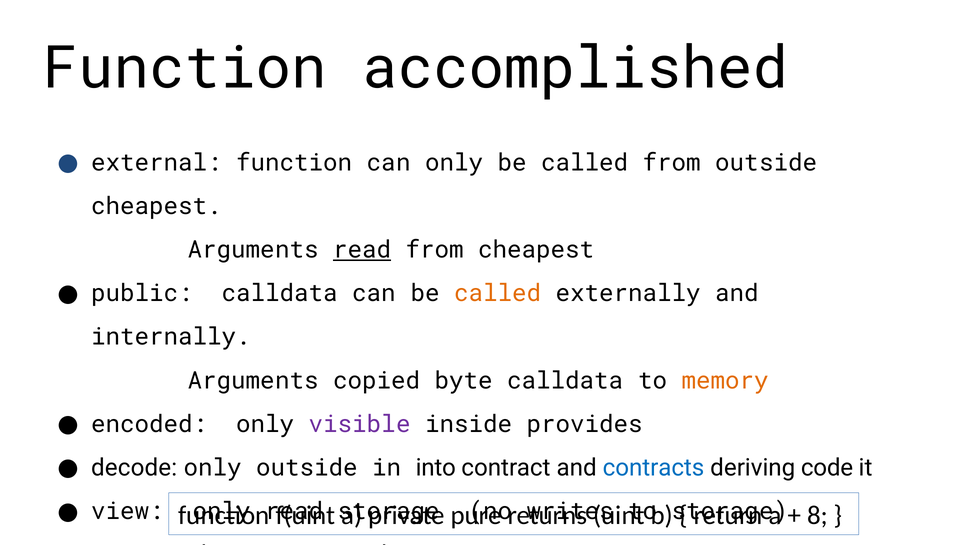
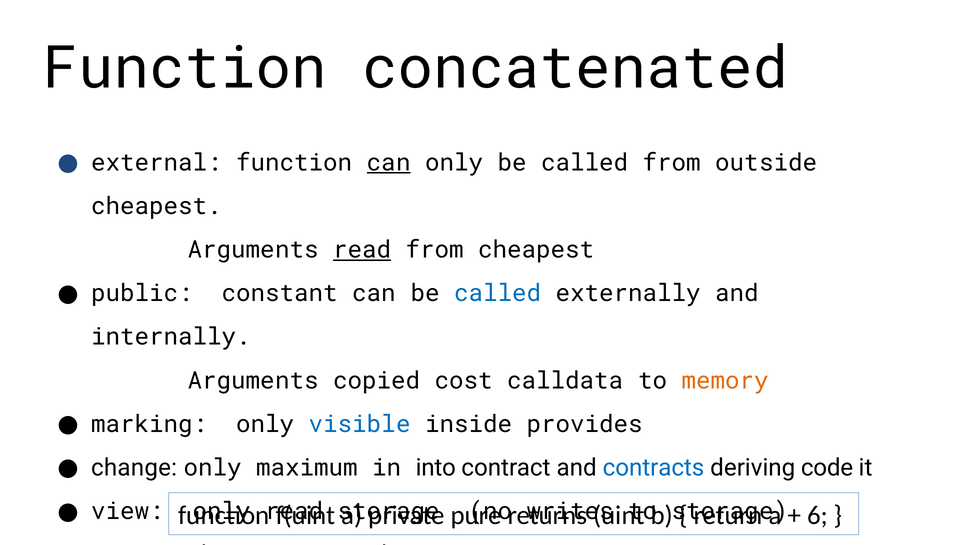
accomplished: accomplished -> concatenated (575, 68)
can underline: none -> present (389, 162)
public calldata: calldata -> constant (280, 293)
called colour: orange -> blue (498, 293)
byte: byte -> cost (464, 380)
encoded: encoded -> marking (149, 424)
visible colour: purple -> blue (360, 424)
decode: decode -> change (134, 467)
only outside: outside -> maximum (307, 467)
8: 8 -> 6 (817, 515)
